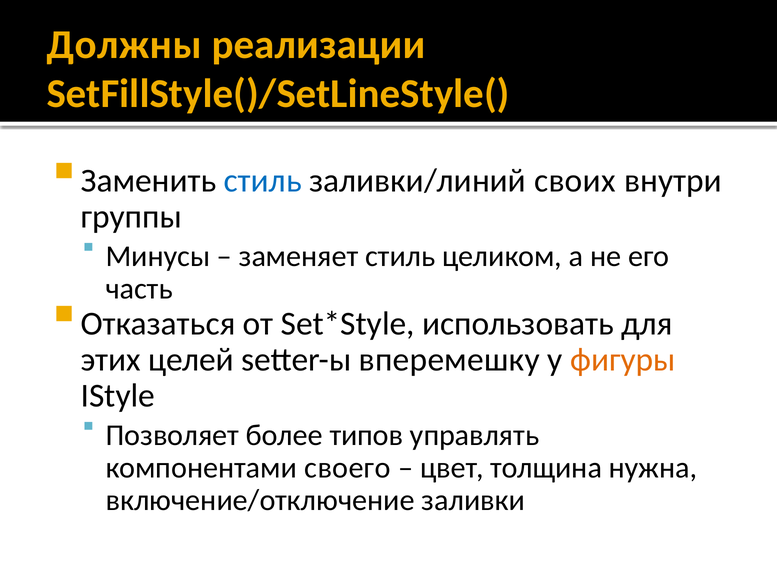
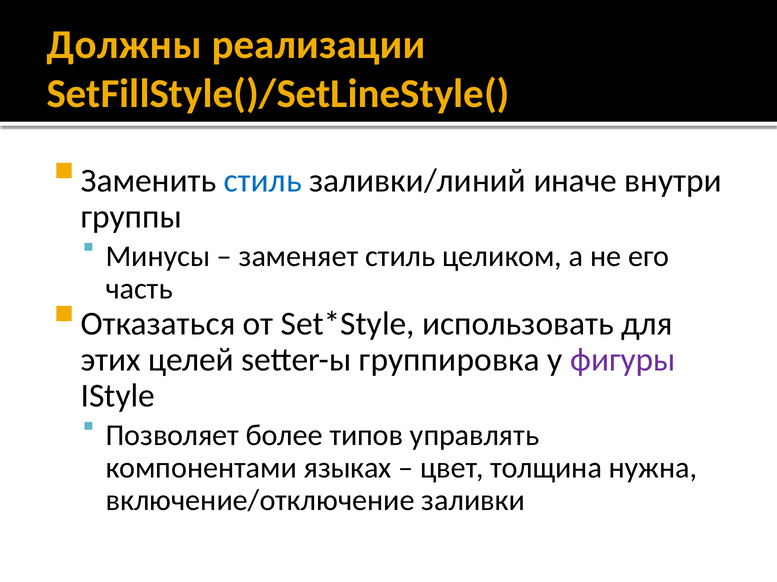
своих: своих -> иначе (575, 181)
вперемешку: вперемешку -> группировка (449, 360)
фигуры colour: orange -> purple (623, 360)
своего: своего -> языках (348, 468)
